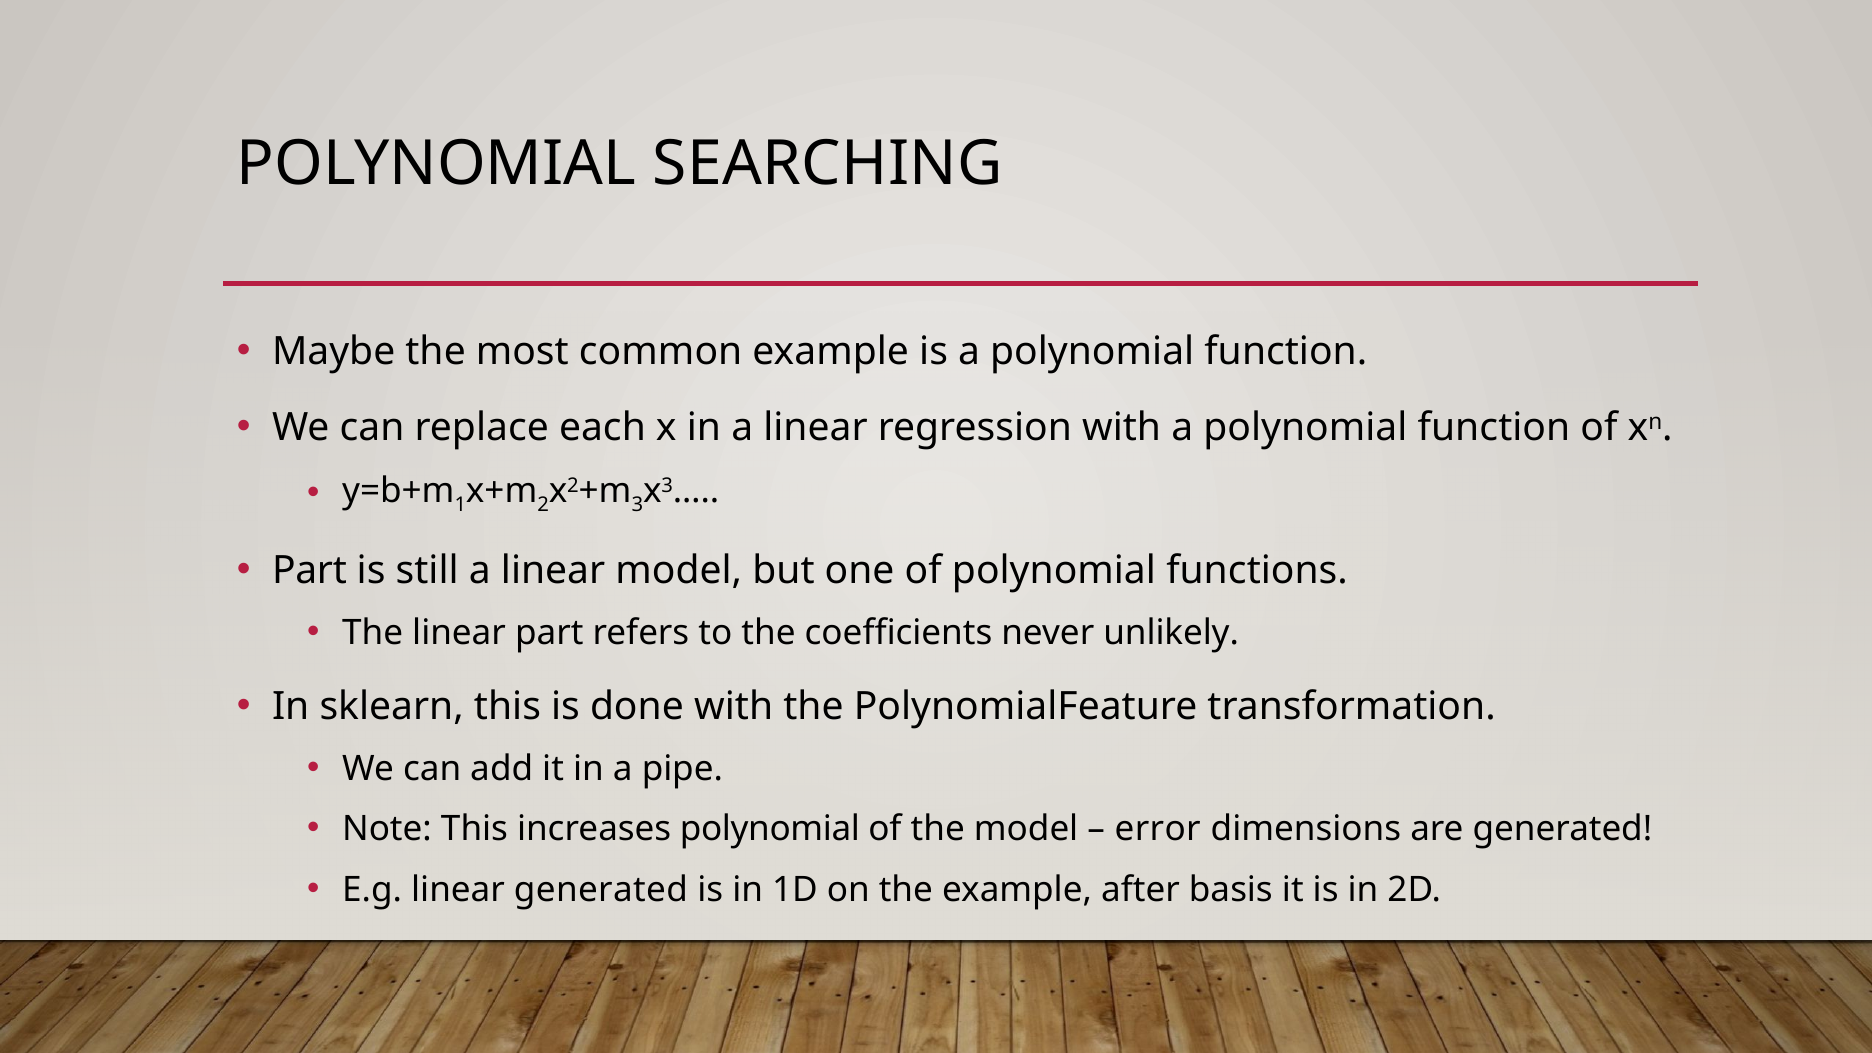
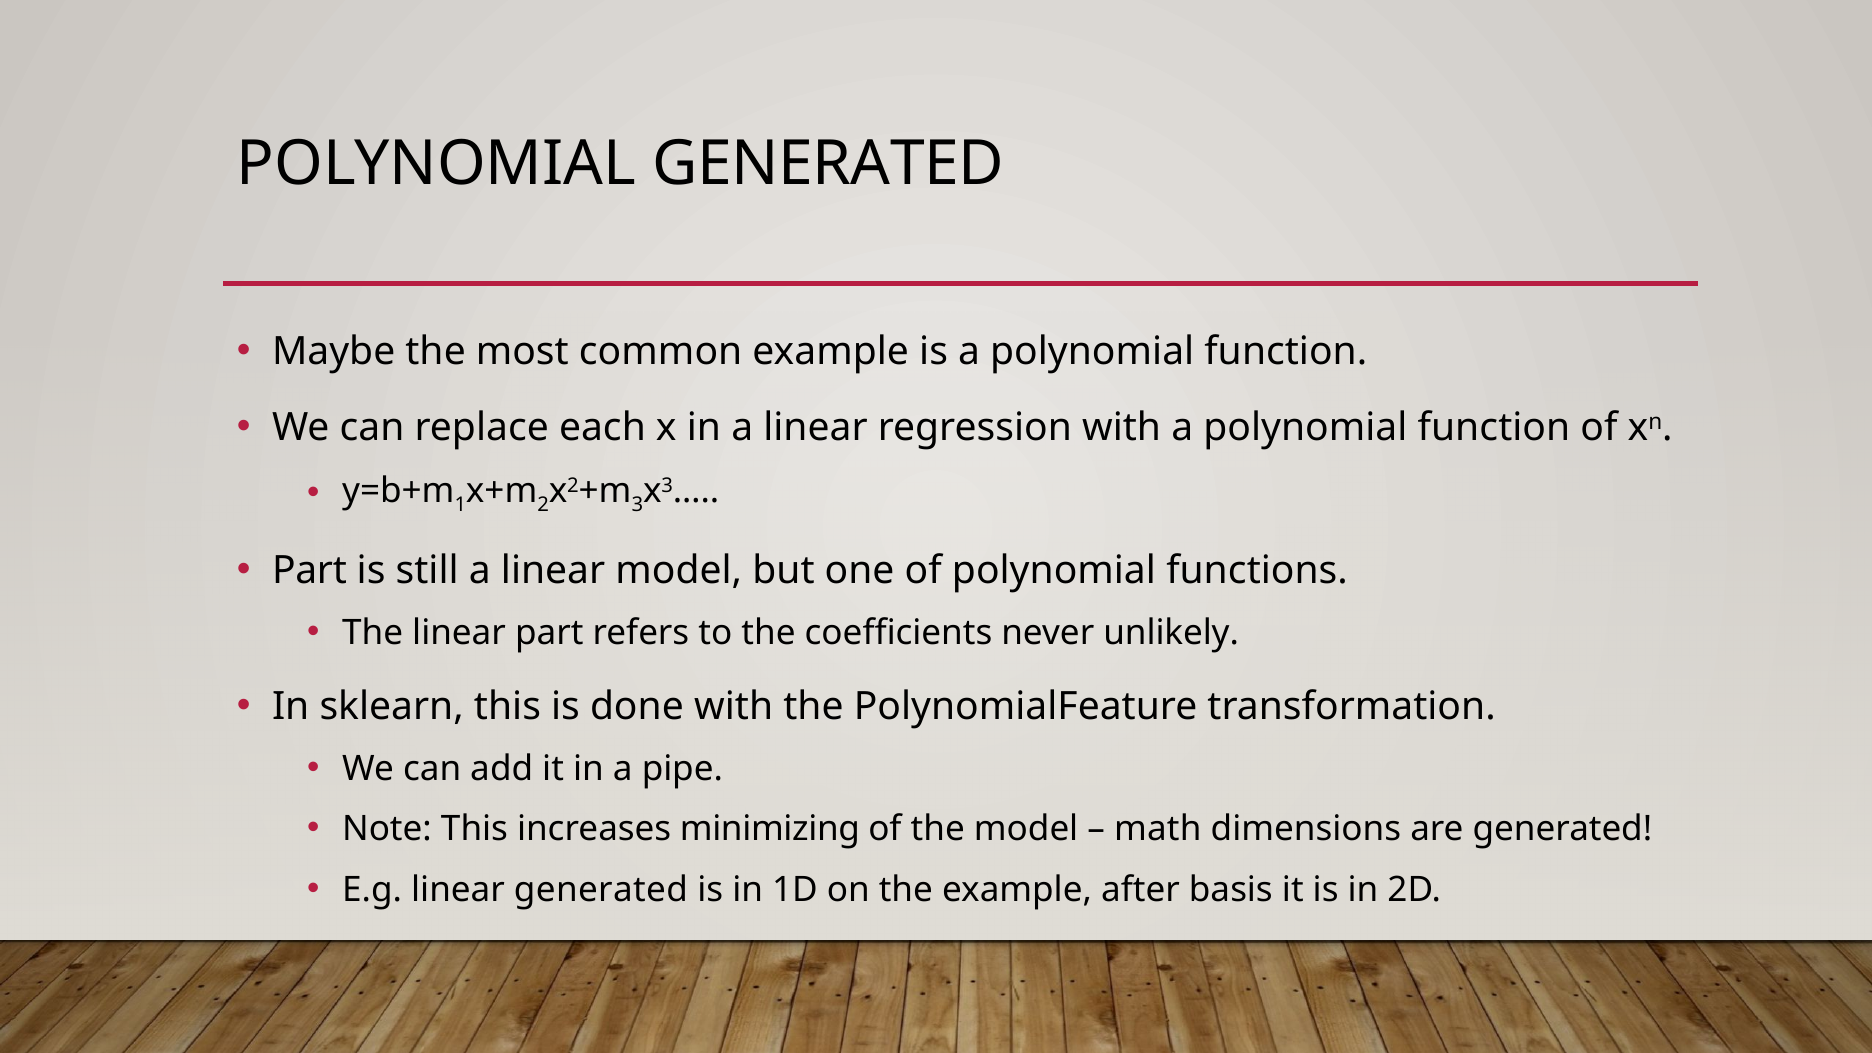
POLYNOMIAL SEARCHING: SEARCHING -> GENERATED (828, 164)
increases polynomial: polynomial -> minimizing (770, 829)
error: error -> math (1158, 829)
